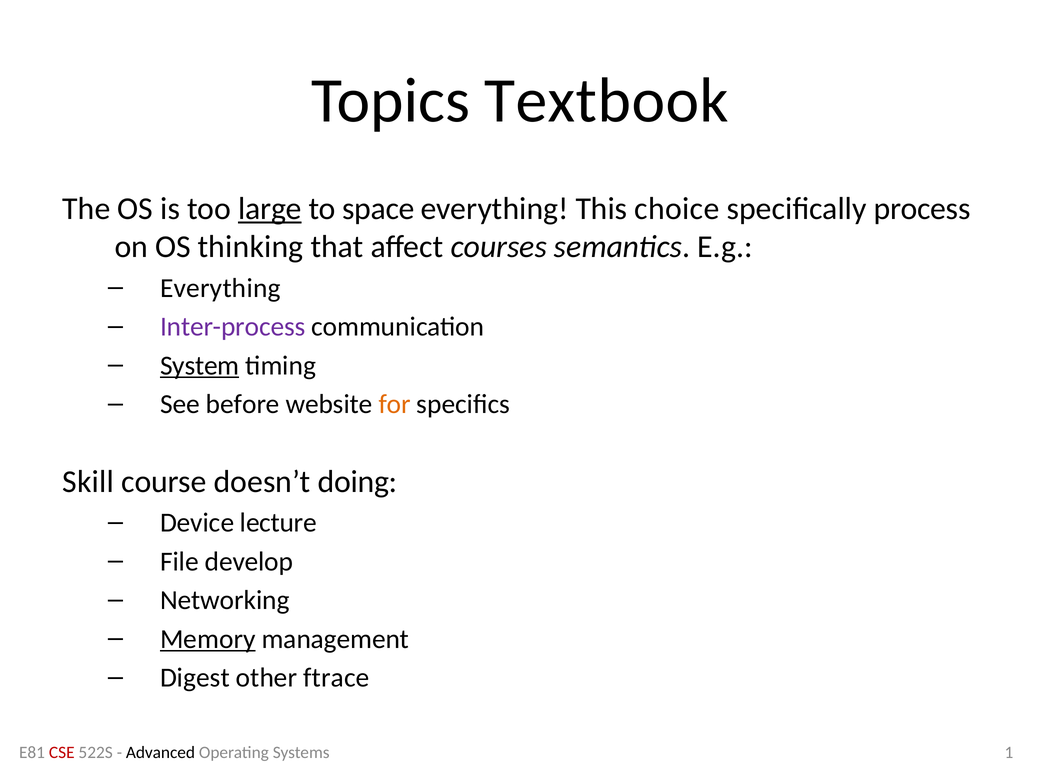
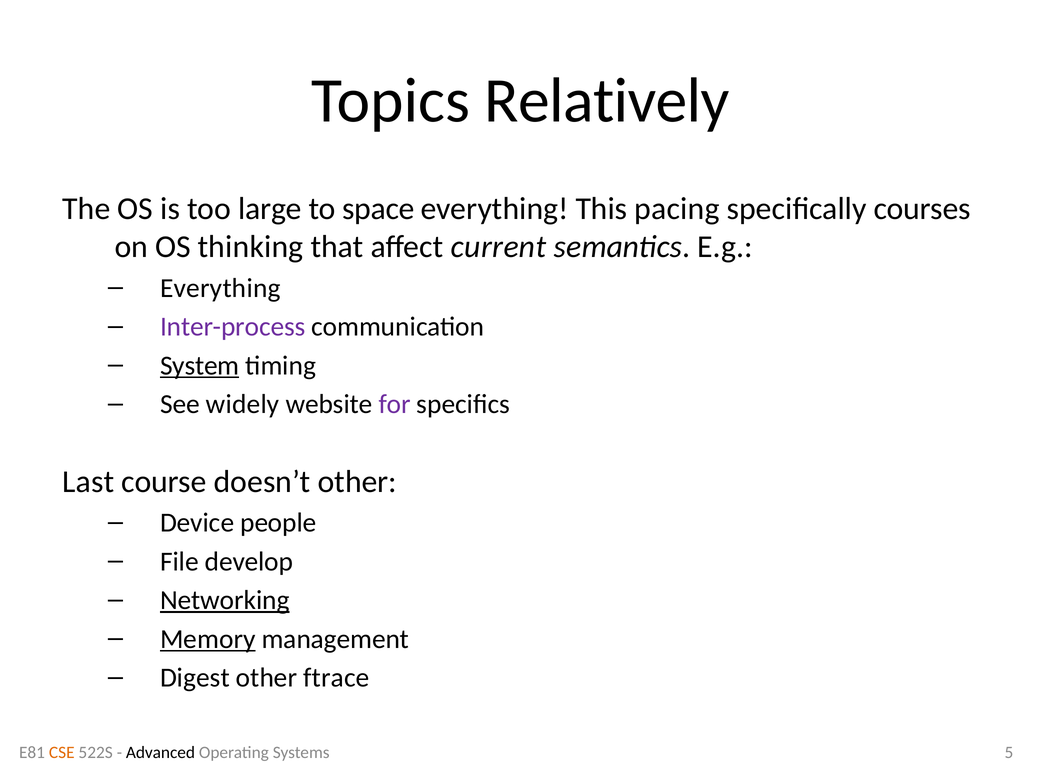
Textbook: Textbook -> Relatively (607, 101)
large underline: present -> none (270, 209)
choice: choice -> pacing (677, 209)
process: process -> courses (922, 209)
courses: courses -> current (499, 247)
before: before -> widely (243, 404)
for colour: orange -> purple (395, 404)
Skill: Skill -> Last (88, 482)
doesn’t doing: doing -> other (357, 482)
lecture: lecture -> people (278, 523)
Networking underline: none -> present (225, 600)
CSE colour: red -> orange (62, 752)
1: 1 -> 5 (1009, 752)
